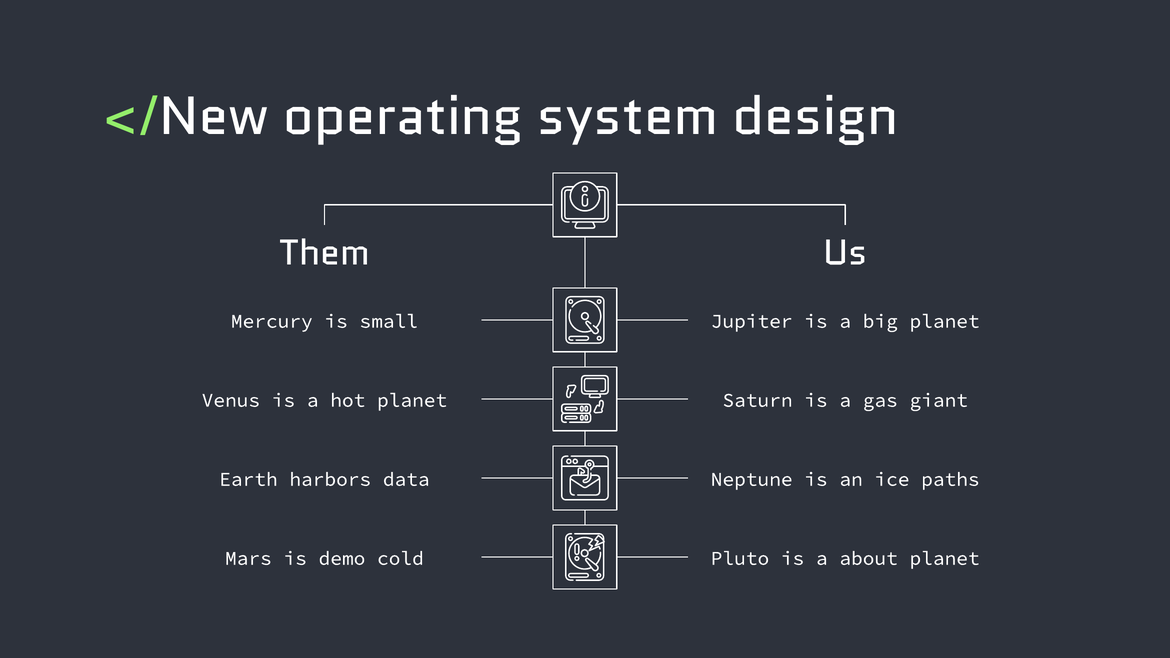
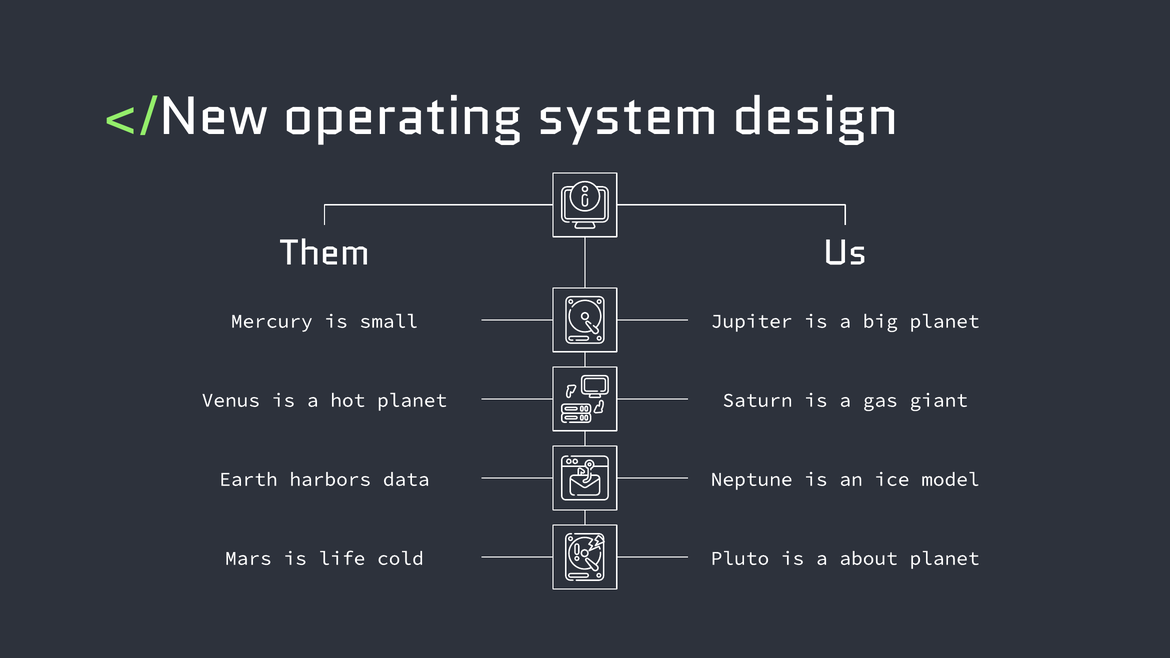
paths: paths -> model (950, 479)
demo: demo -> life (342, 558)
